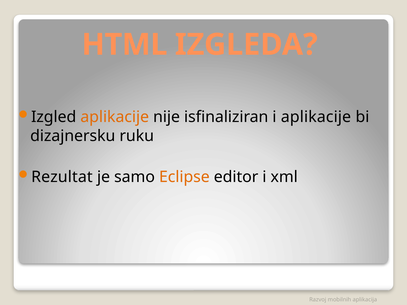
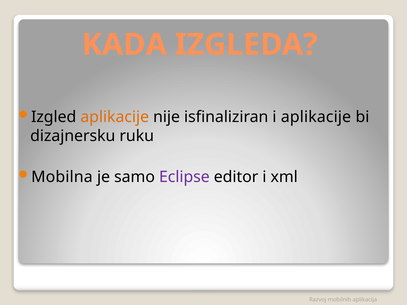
HTML: HTML -> KADA (124, 45)
Rezultat: Rezultat -> Mobilna (62, 177)
Eclipse colour: orange -> purple (184, 177)
